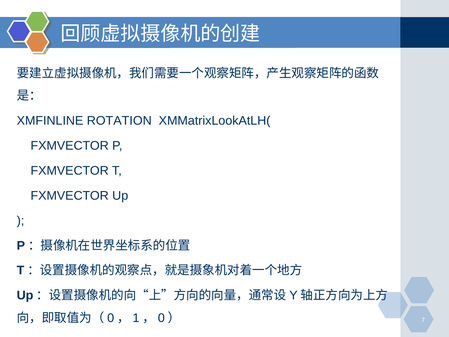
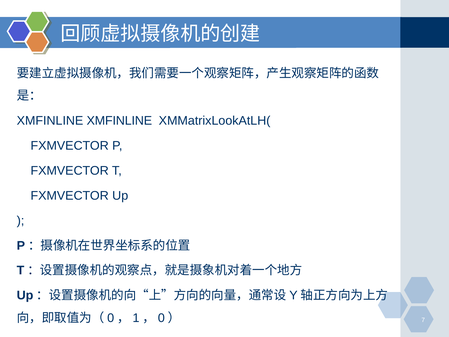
XMFINLINE ROTATION: ROTATION -> XMFINLINE (119, 121)
